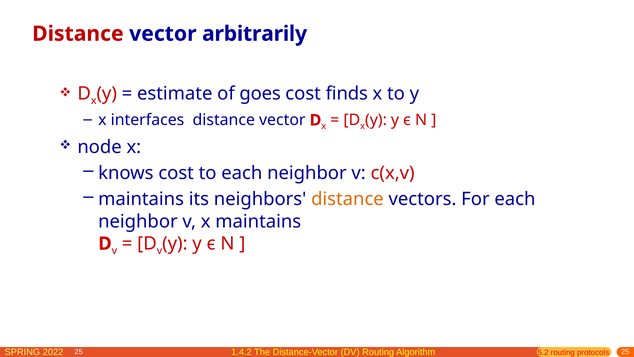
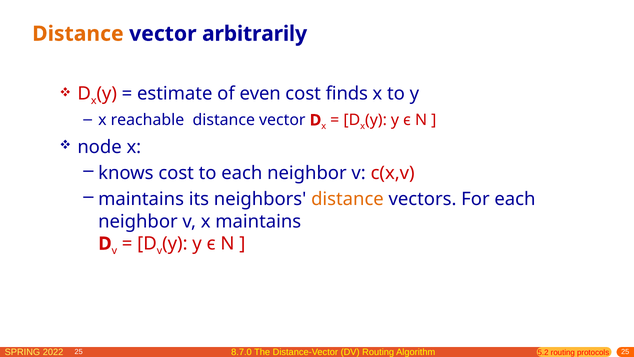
Distance colour: red -> orange (78, 34)
goes: goes -> even (260, 93)
interfaces: interfaces -> reachable (147, 120)
1.4.2: 1.4.2 -> 8.7.0 (241, 352)
